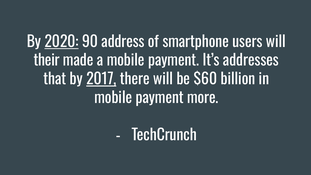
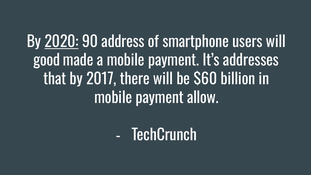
their: their -> good (47, 61)
2017 underline: present -> none (101, 79)
more: more -> allow (203, 98)
